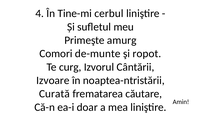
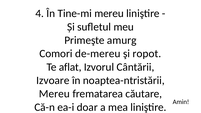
Tine-mi cerbul: cerbul -> mereu (109, 13)
de-munte: de-munte -> de-mereu (98, 54)
curg: curg -> aflat (70, 67)
Curată: Curată -> Mereu (54, 94)
